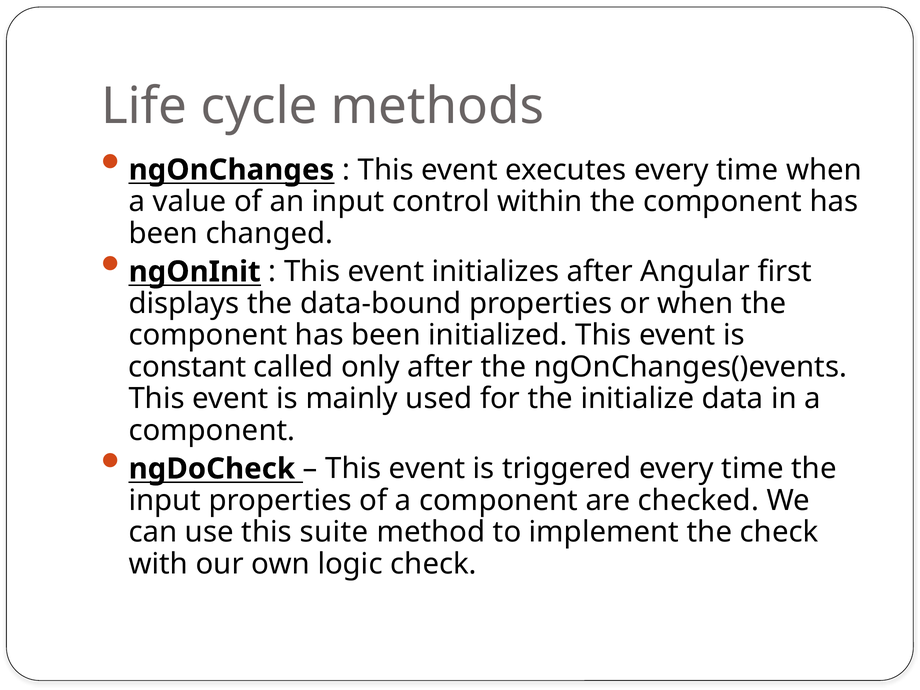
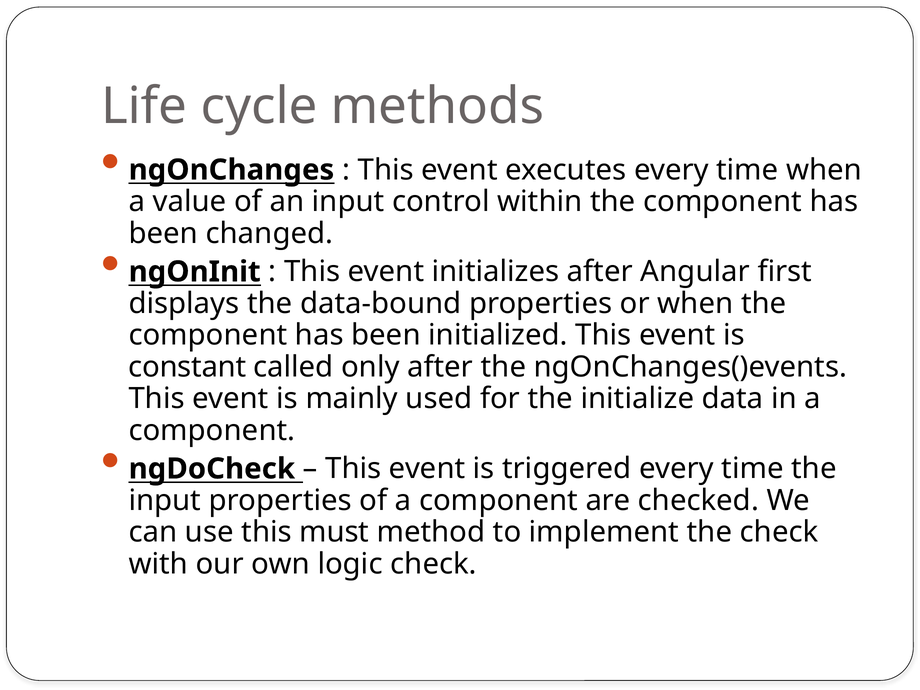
suite: suite -> must (334, 532)
